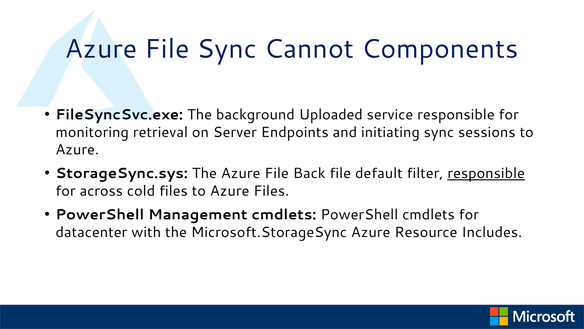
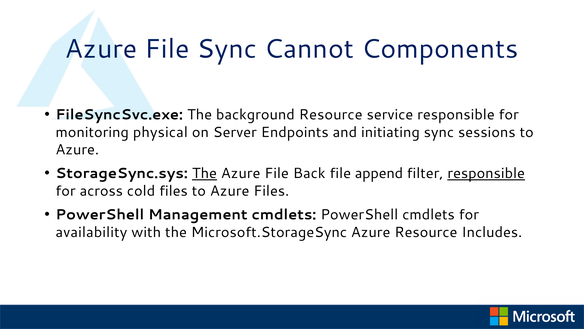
background Uploaded: Uploaded -> Resource (331, 115)
retrieval: retrieval -> physical (160, 132)
The underline: none -> present (204, 173)
default: default -> append (379, 173)
datacenter: datacenter -> availability (91, 232)
